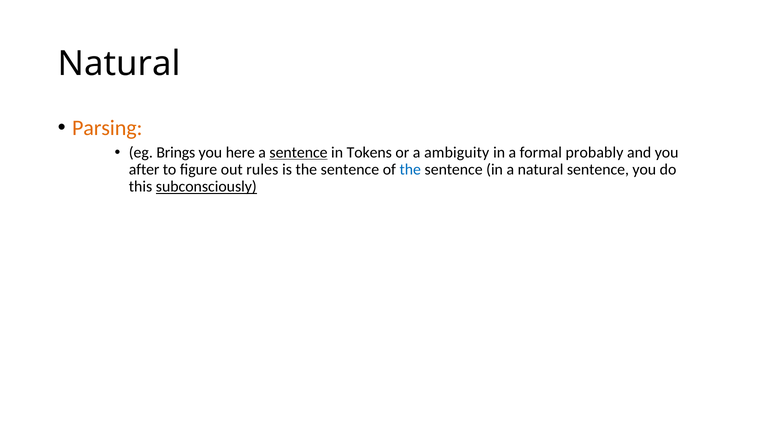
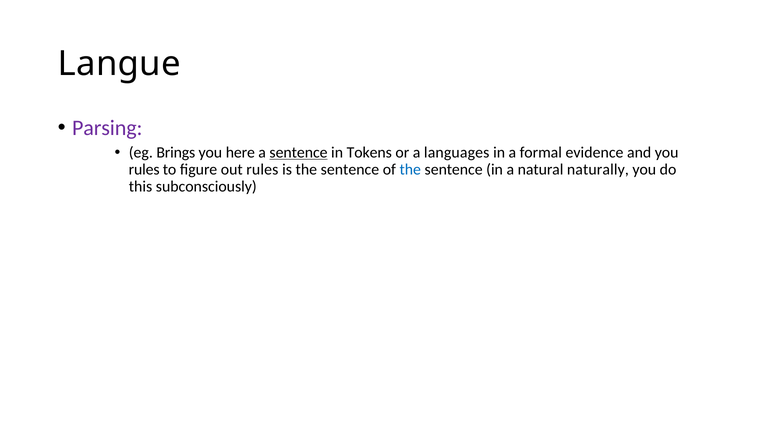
Natural: Natural -> Langue (119, 64)
Parsing colour: orange -> purple (107, 128)
ambiguity: ambiguity -> languages (457, 153)
probably: probably -> evidence (594, 153)
after: after -> rules (144, 170)
natural sentence: sentence -> naturally (598, 170)
subconsciously underline: present -> none (206, 187)
